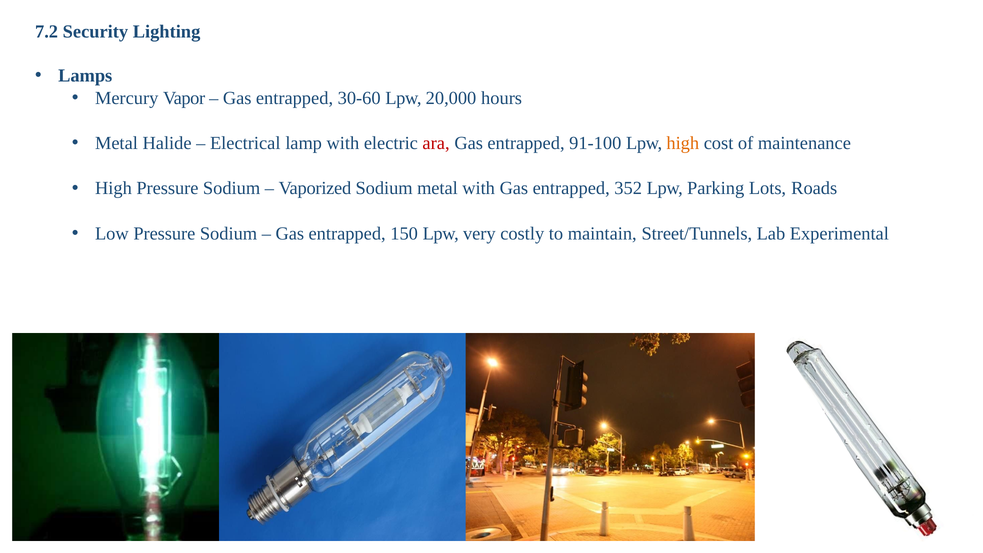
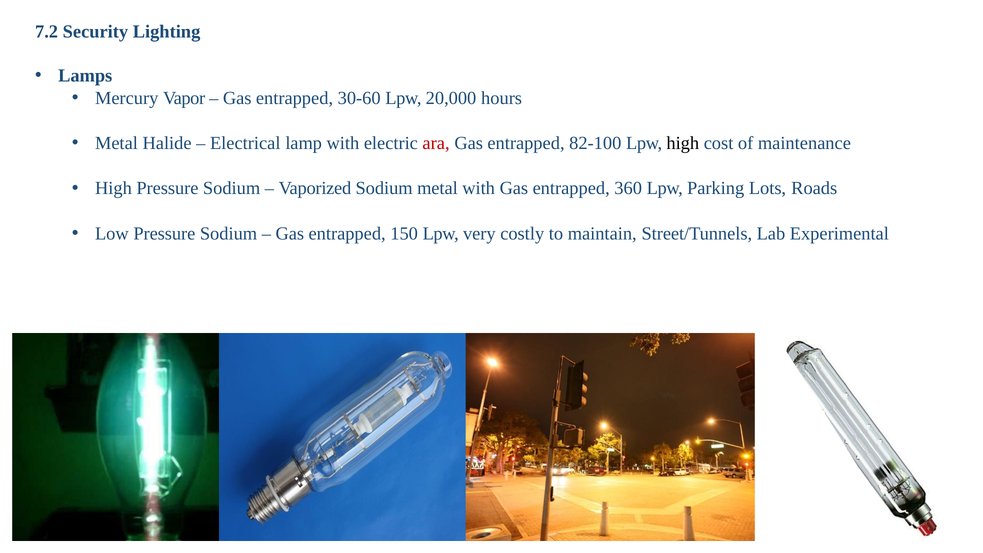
91-100: 91-100 -> 82-100 (595, 143)
high colour: orange -> black (683, 143)
352: 352 -> 360 (628, 188)
